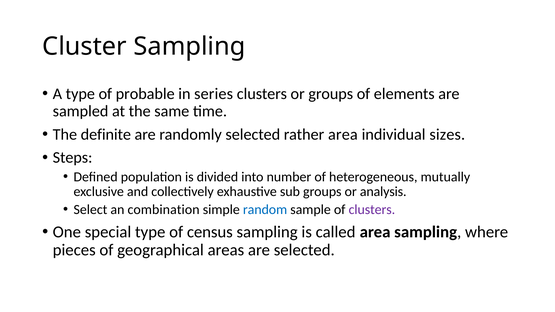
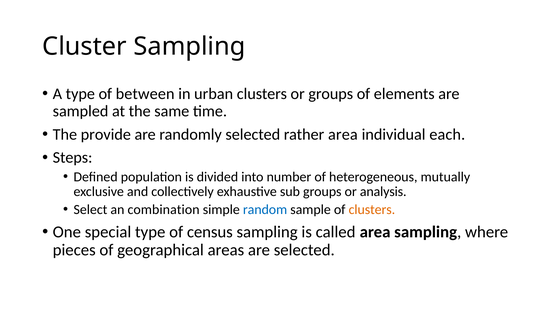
probable: probable -> between (145, 94)
series: series -> urban (214, 94)
definite: definite -> provide (106, 134)
sizes: sizes -> each (447, 134)
clusters colour: purple -> orange (372, 210)
